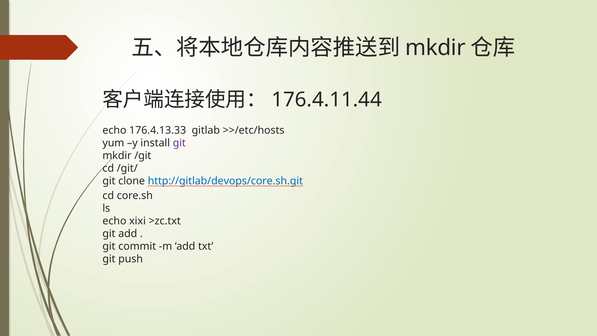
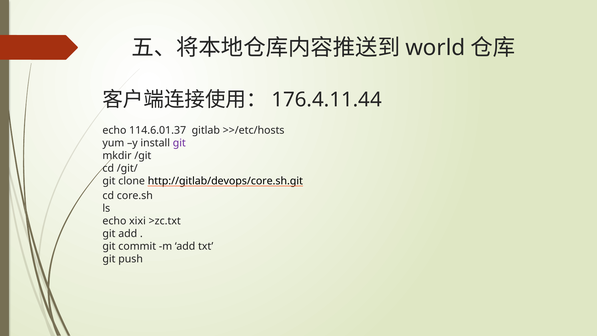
mkdir: mkdir -> world (435, 48)
176.4.13.33: 176.4.13.33 -> 114.6.01.37 (158, 130)
http://gitlab/devops/core.sh.git colour: blue -> black (225, 181)
